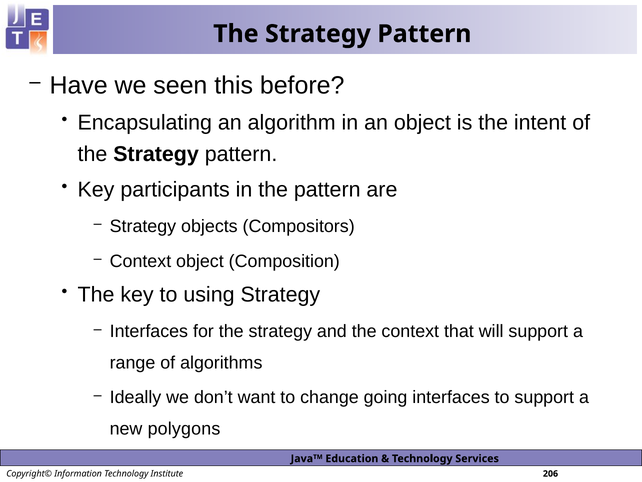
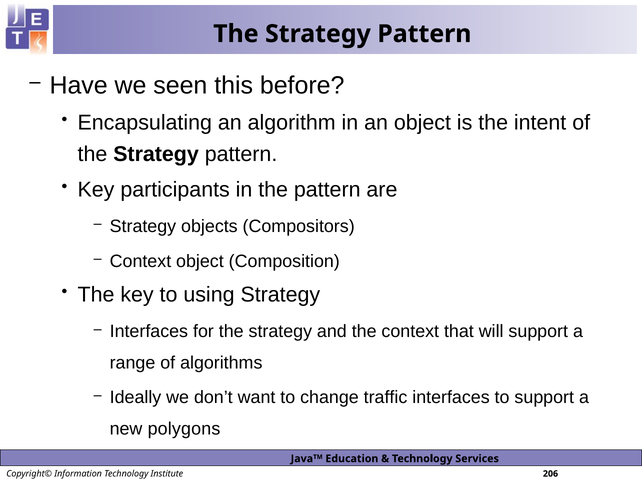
going: going -> traffic (386, 397)
